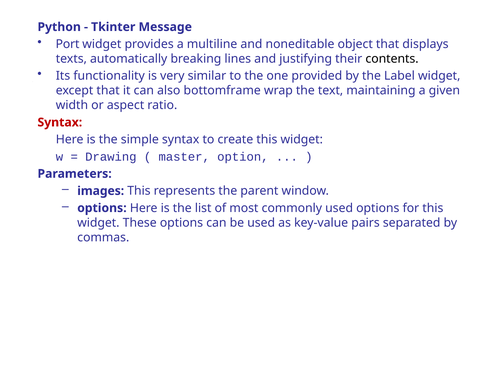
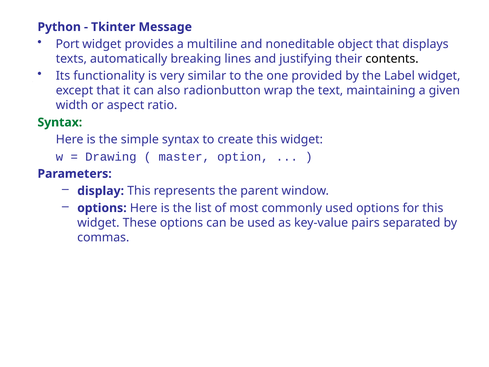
bottomframe: bottomframe -> radionbutton (222, 91)
Syntax colour: red -> green (60, 122)
images: images -> display (101, 191)
